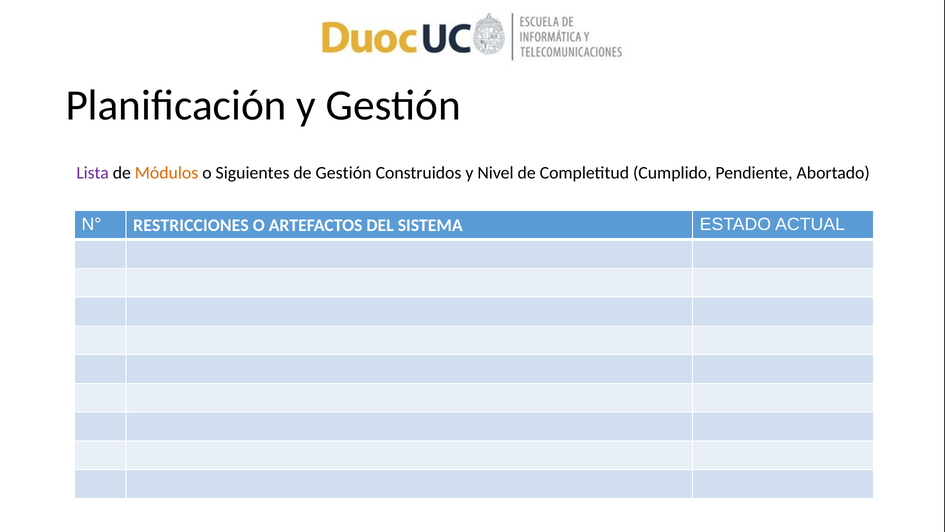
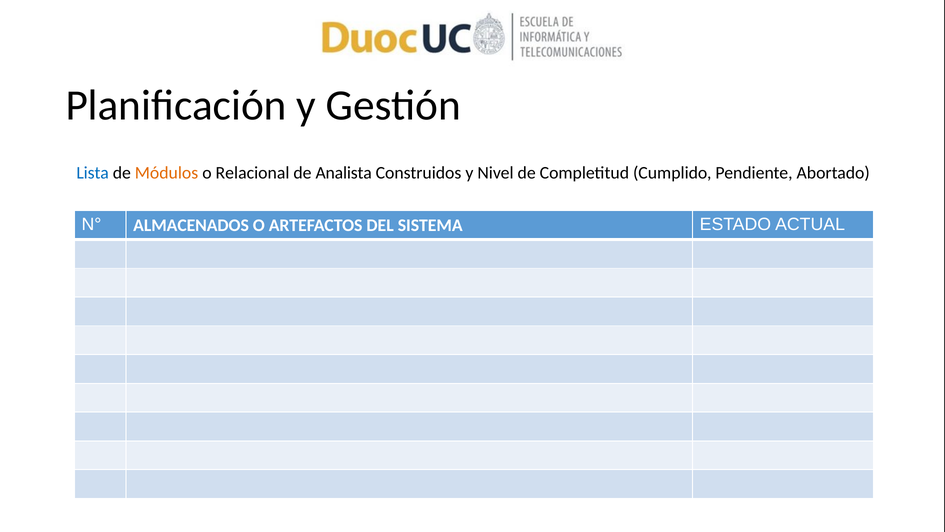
Lista colour: purple -> blue (93, 173)
Siguientes: Siguientes -> Relacional (253, 173)
de Gestión: Gestión -> Analista (344, 173)
RESTRICCIONES: RESTRICCIONES -> ALMACENADOS (191, 225)
